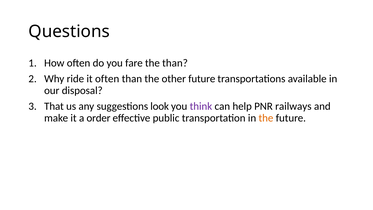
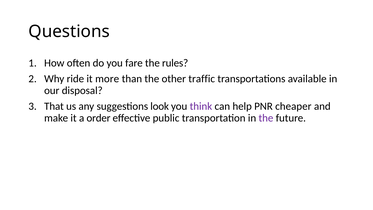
the than: than -> rules (175, 63)
it often: often -> more (107, 79)
other future: future -> traffic (202, 79)
railways: railways -> cheaper (293, 106)
the colour: orange -> purple (266, 118)
